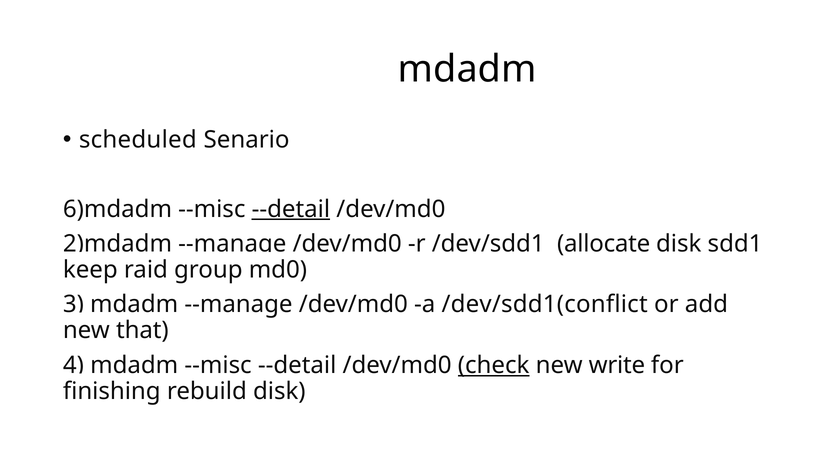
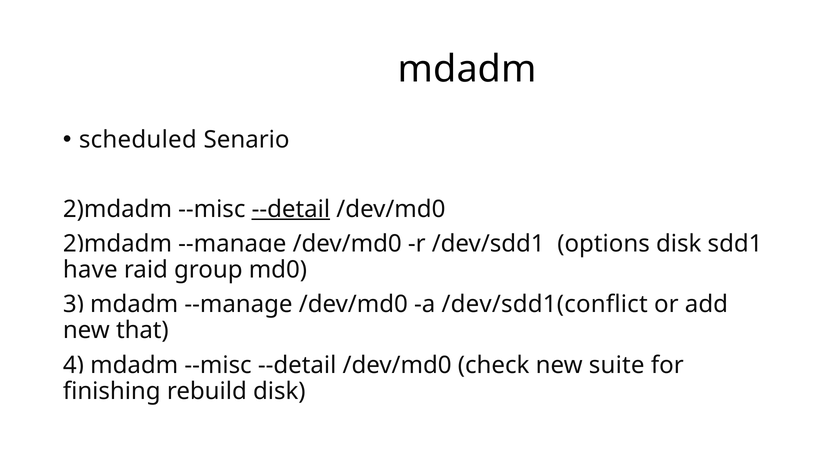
6)mdadm: 6)mdadm -> 2)mdadm (118, 209)
allocate: allocate -> options (604, 244)
keep: keep -> have (90, 270)
check underline: present -> none (494, 365)
write: write -> suite (617, 365)
